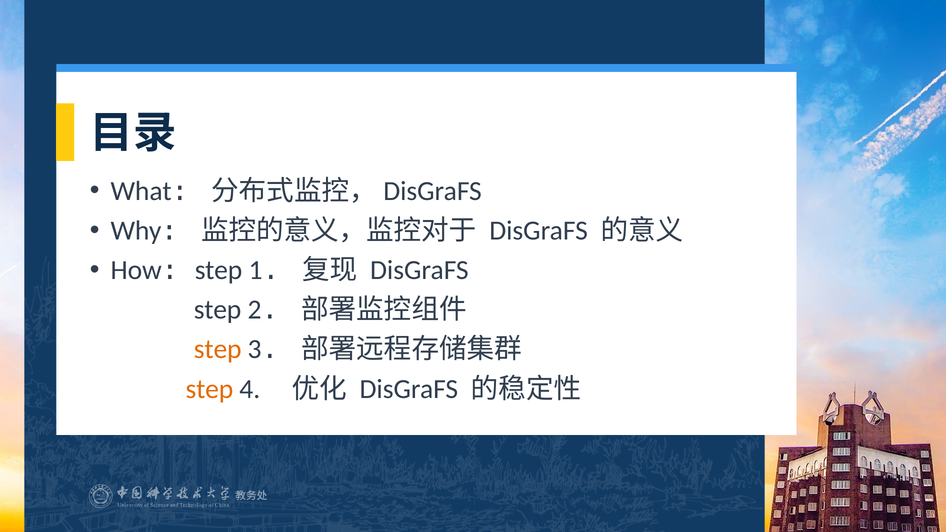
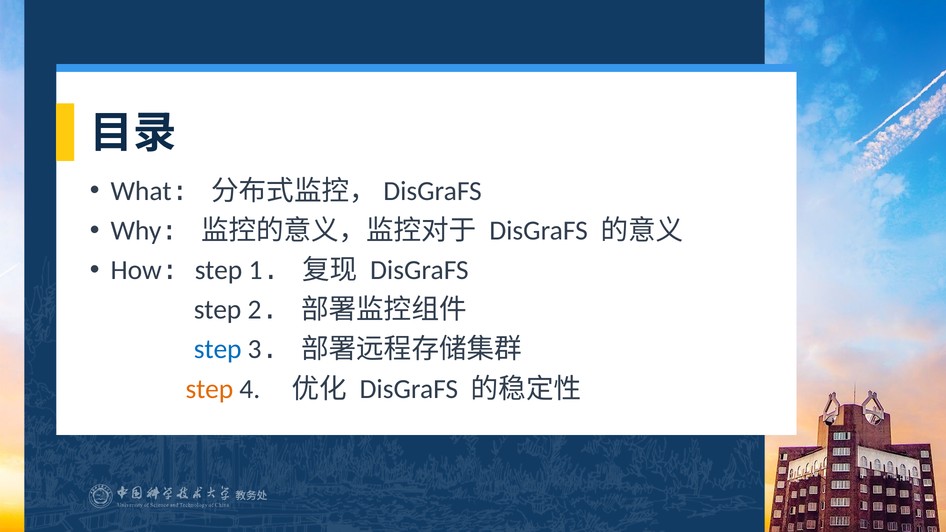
step colour: orange -> blue (218, 349)
